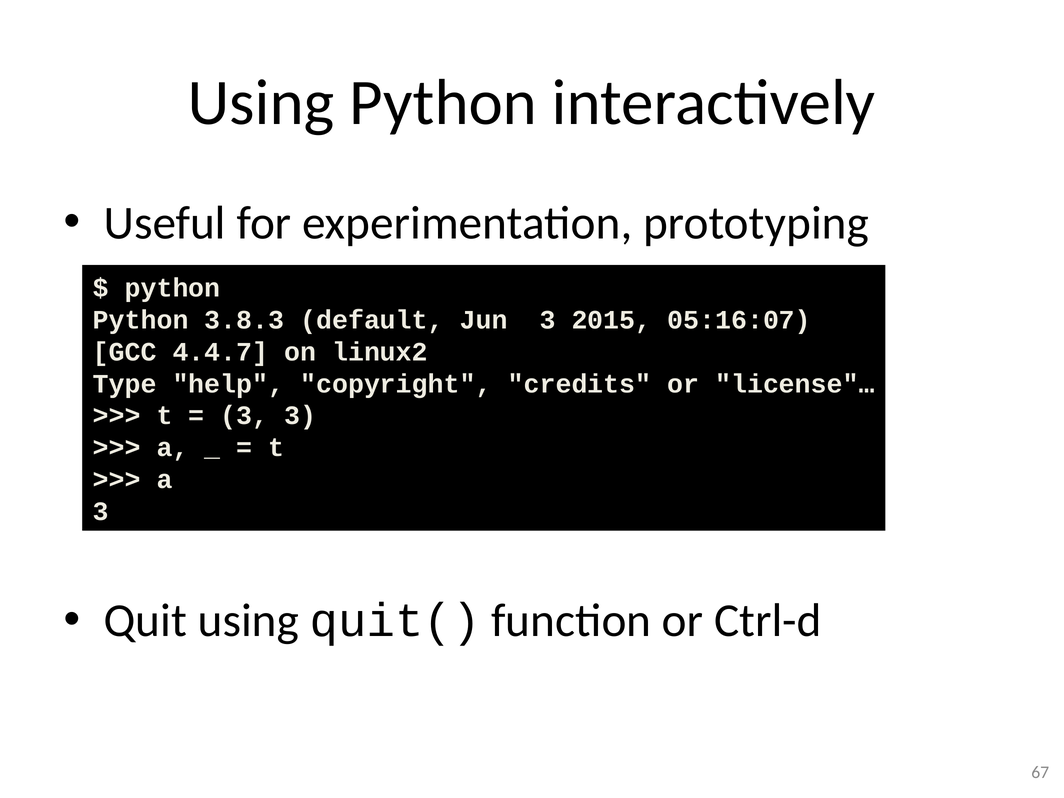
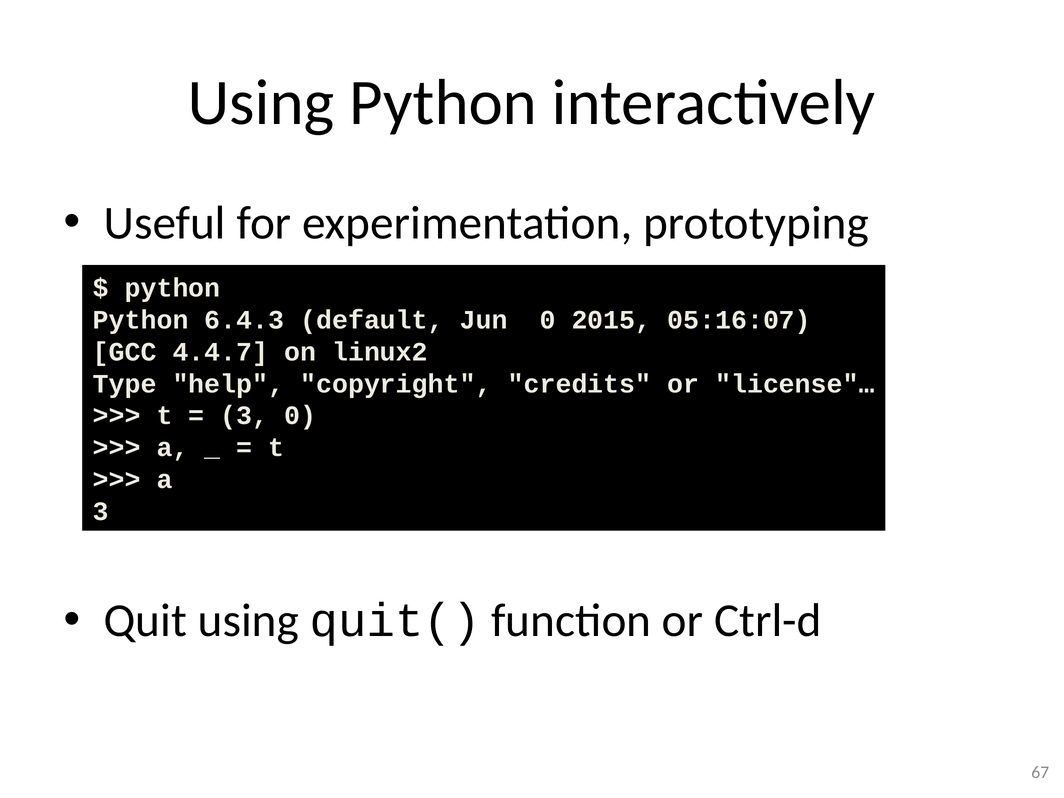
3.8.3: 3.8.3 -> 6.4.3 (244, 320)
Jun 3: 3 -> 0 (548, 320)
3 3: 3 -> 0 (300, 416)
